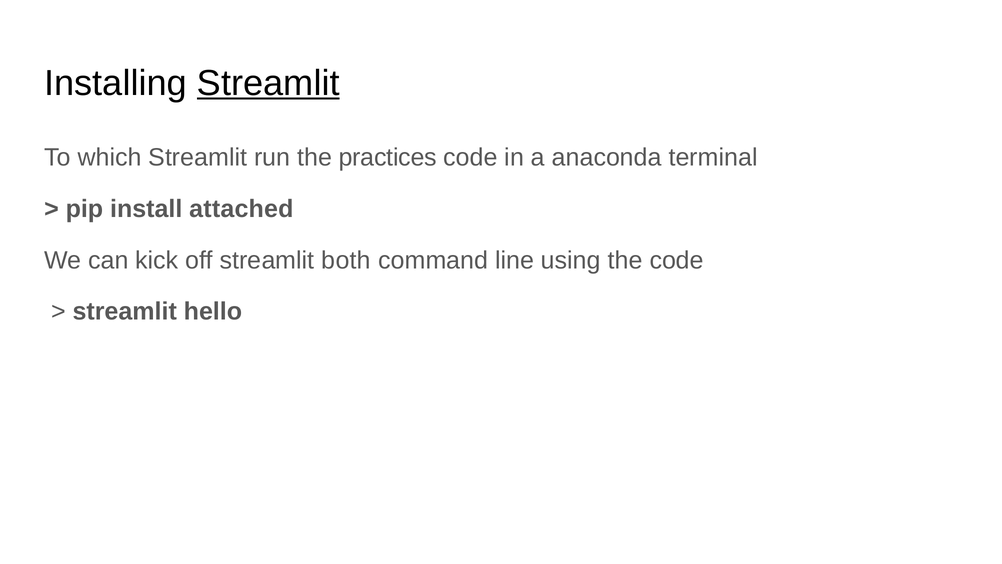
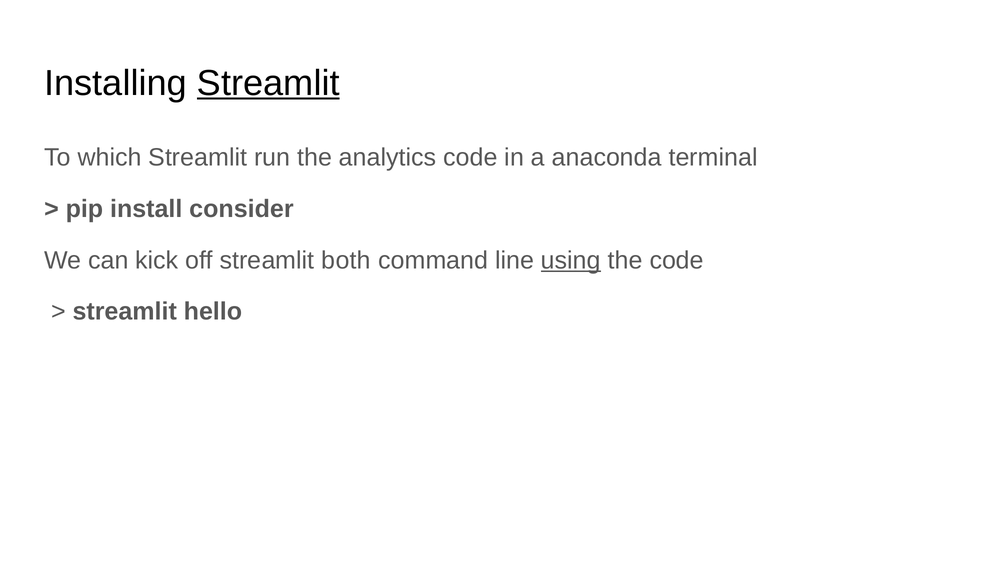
practices: practices -> analytics (388, 158)
attached: attached -> consider (241, 209)
using underline: none -> present (571, 260)
